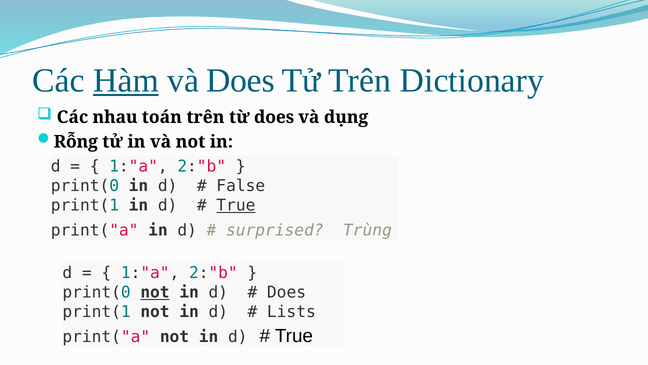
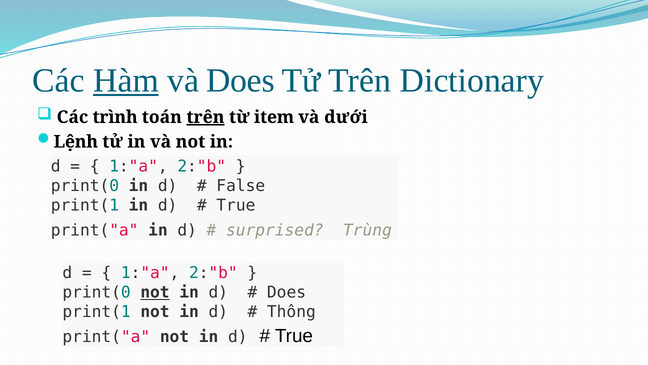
nhau: nhau -> trình (115, 117)
trên underline: none -> present (205, 117)
từ does: does -> item (274, 117)
dụng: dụng -> dưới (346, 117)
Rỗng: Rỗng -> Lệnh (76, 142)
True underline: present -> none (236, 205)
Lists: Lists -> Thông (291, 312)
